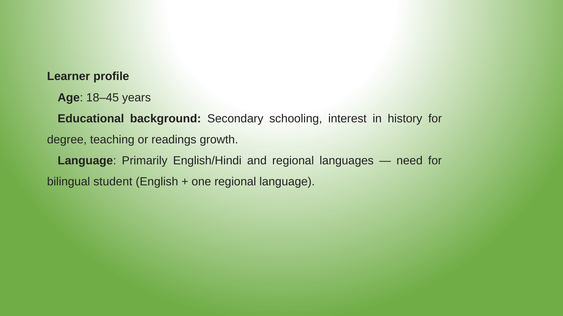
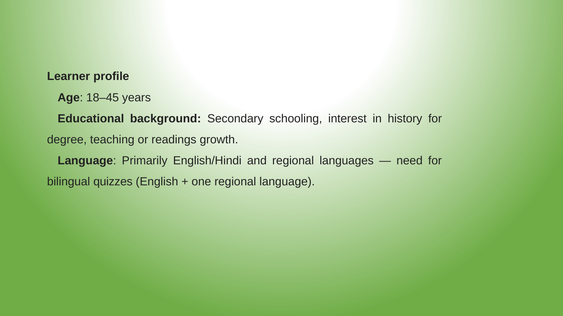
student: student -> quizzes (113, 182)
